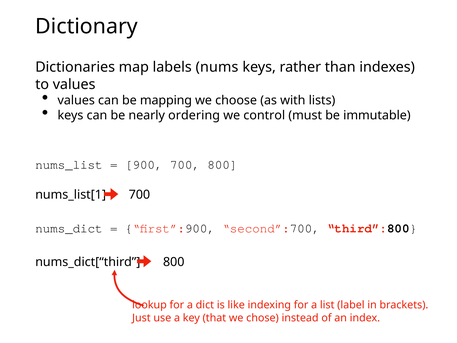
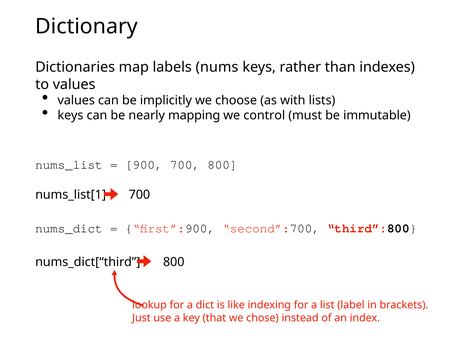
mapping: mapping -> implicitly (166, 100)
ordering: ordering -> mapping (194, 115)
